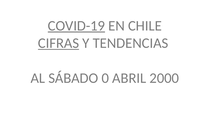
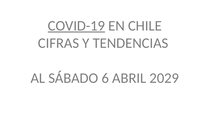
CIFRAS underline: present -> none (58, 43)
0: 0 -> 6 (105, 78)
2000: 2000 -> 2029 (164, 78)
